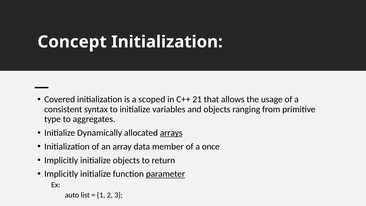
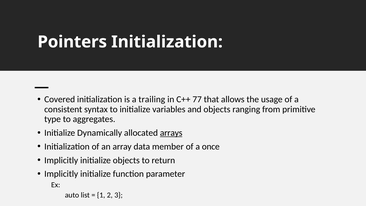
Concept: Concept -> Pointers (72, 42)
scoped: scoped -> trailing (152, 99)
21: 21 -> 77 (197, 99)
parameter underline: present -> none (166, 174)
